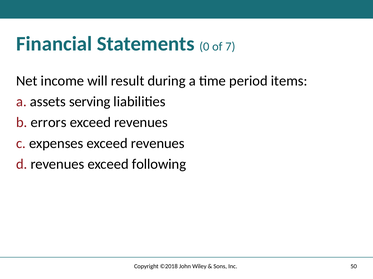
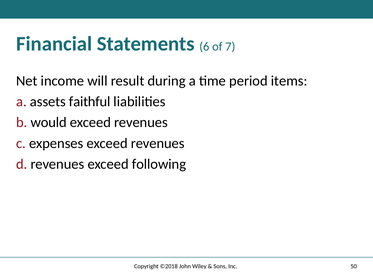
0: 0 -> 6 (204, 47)
serving: serving -> faithful (90, 102)
errors: errors -> would (49, 123)
